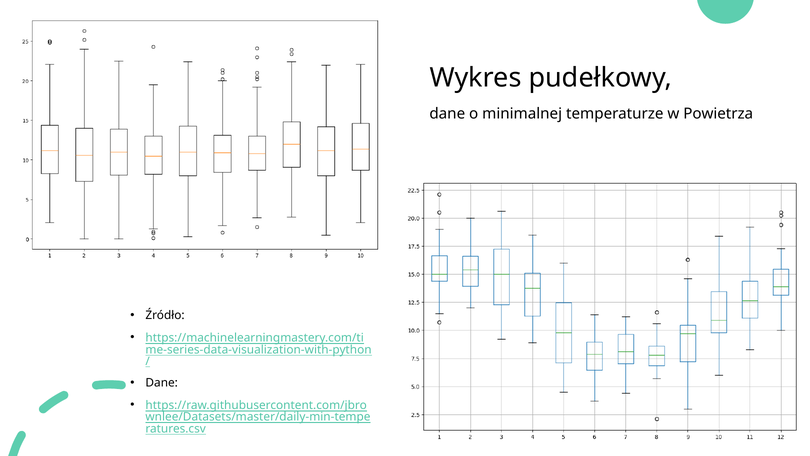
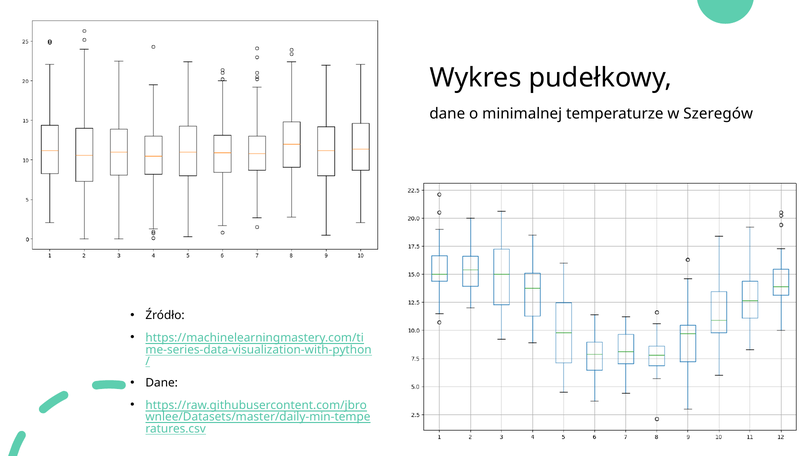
Powietrza: Powietrza -> Szeregów (718, 114)
